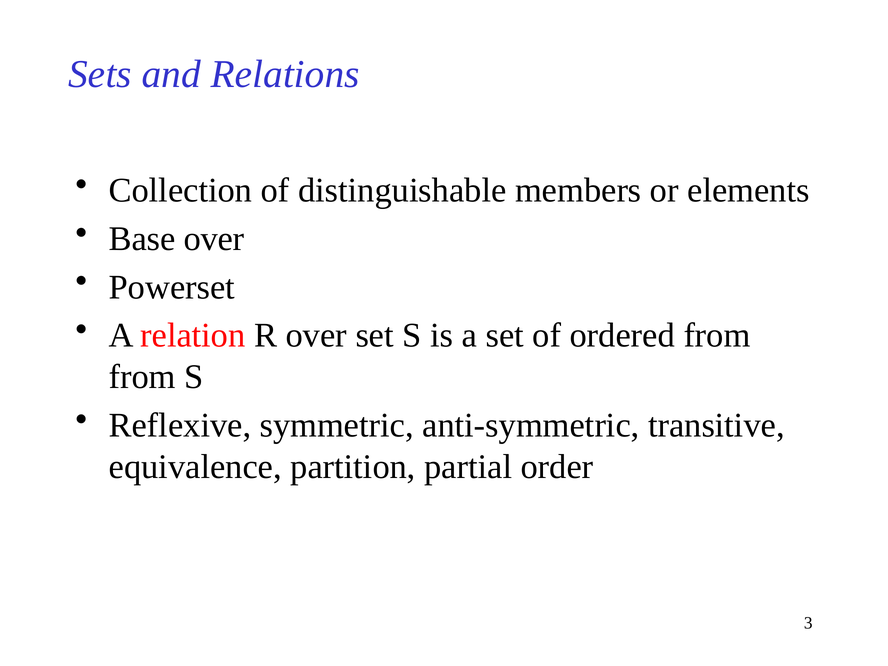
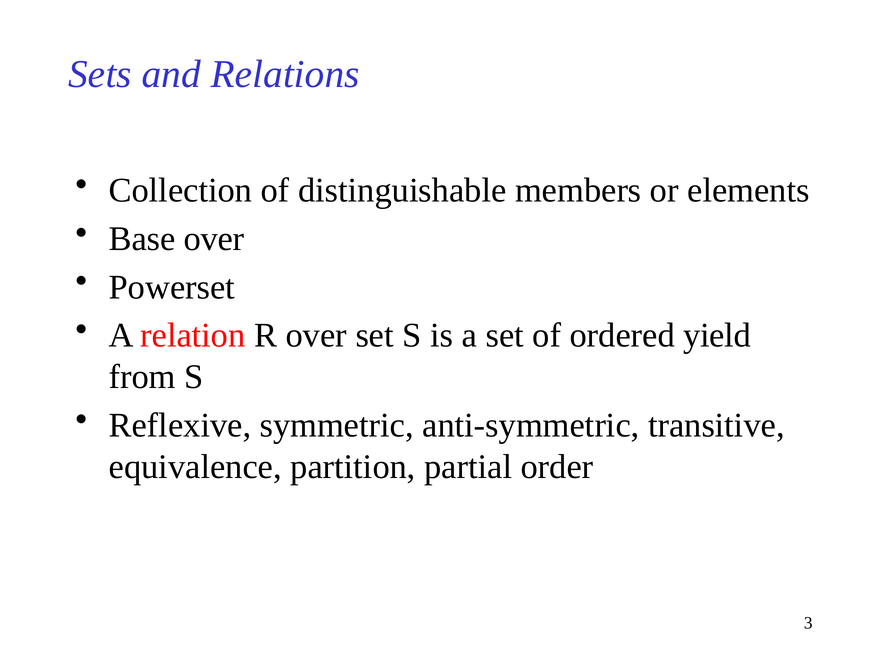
ordered from: from -> yield (717, 336)
